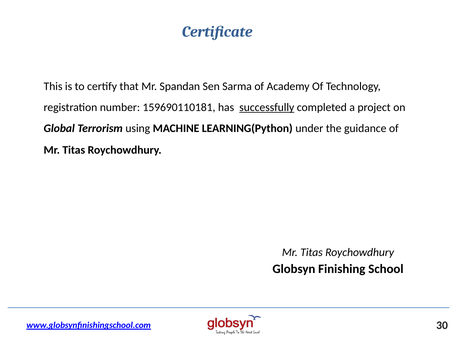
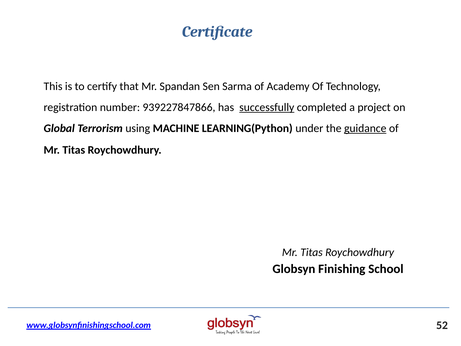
159690110181: 159690110181 -> 939227847866 (179, 107)
guidance underline: none -> present (365, 128)
30: 30 -> 52 (442, 325)
